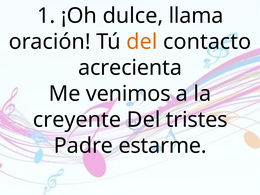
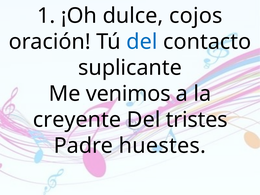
llama: llama -> cojos (196, 16)
del colour: orange -> blue (142, 42)
acrecienta: acrecienta -> suplicante (130, 68)
estarme: estarme -> huestes (162, 146)
